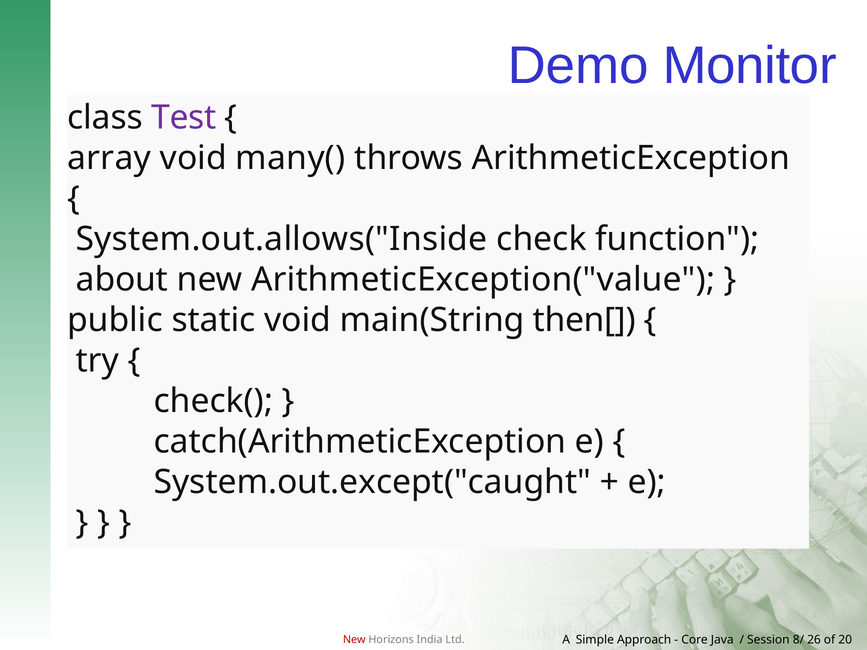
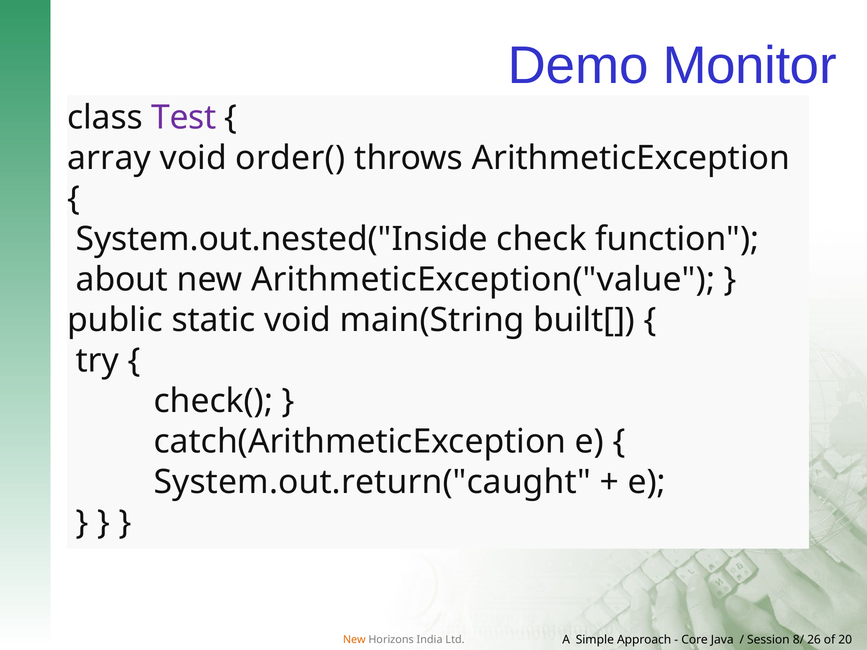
many(: many( -> order( (290, 158)
System.out.allows("Inside: System.out.allows("Inside -> System.out.nested("Inside (282, 239)
then[: then[ -> built[ (584, 320)
System.out.except("caught: System.out.except("caught -> System.out.return("caught (372, 482)
New colour: red -> orange (354, 640)
